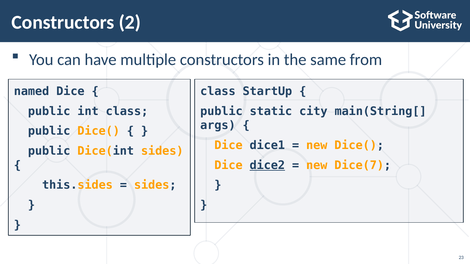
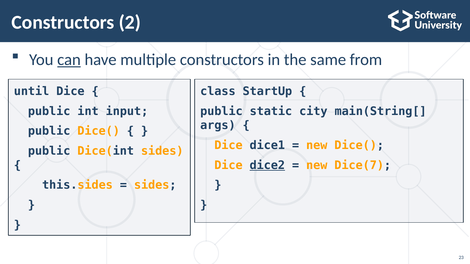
can underline: none -> present (69, 60)
named: named -> until (32, 91)
int class: class -> input (127, 111)
